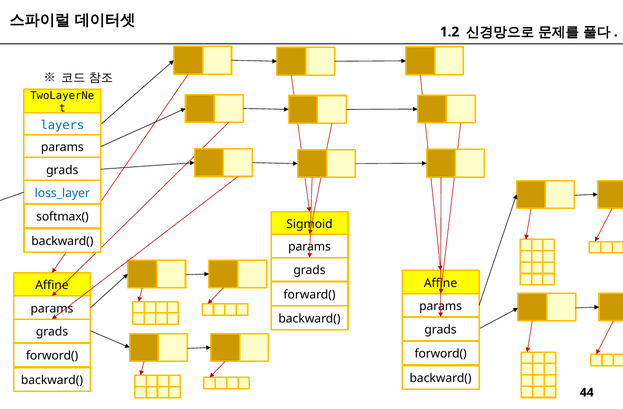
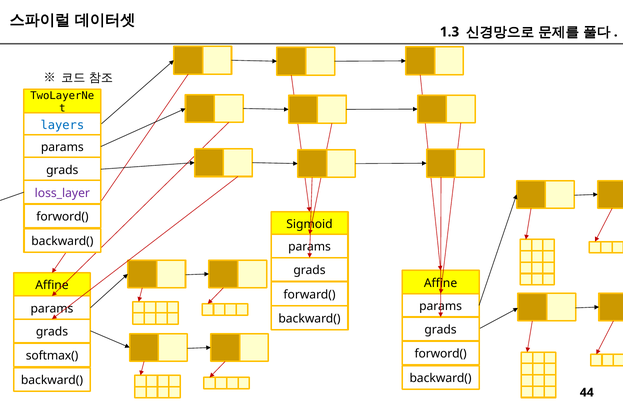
1.2: 1.2 -> 1.3 (450, 32)
loss_layer colour: blue -> purple (62, 193)
softmax(: softmax( -> forword( (62, 217)
forword(: forword( -> softmax( (52, 356)
